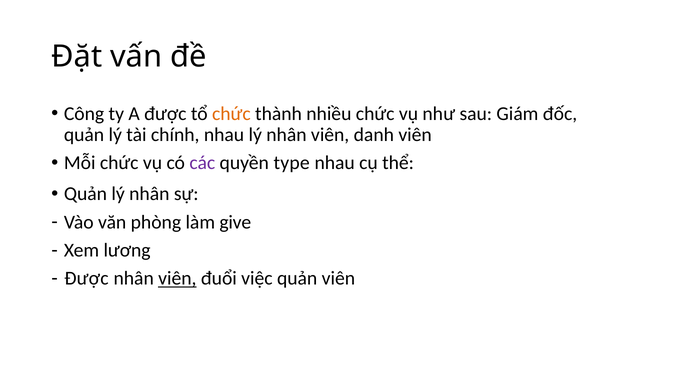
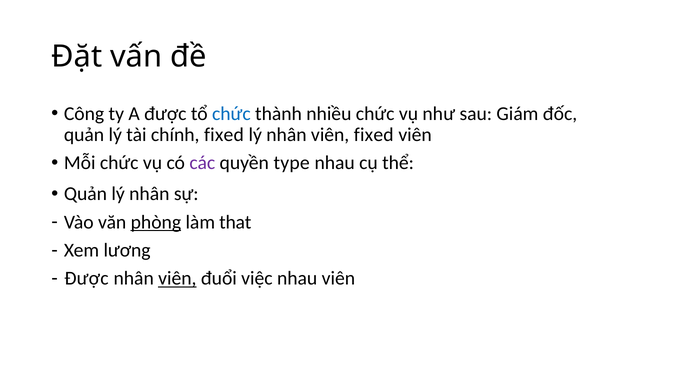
chức colour: orange -> blue (231, 114)
chính nhau: nhau -> fixed (224, 135)
viên danh: danh -> fixed (374, 135)
phòng underline: none -> present (156, 222)
give: give -> that (235, 222)
việc quản: quản -> nhau (297, 279)
